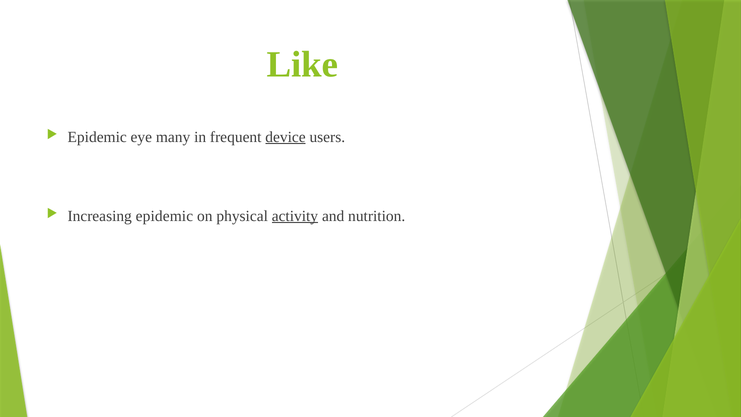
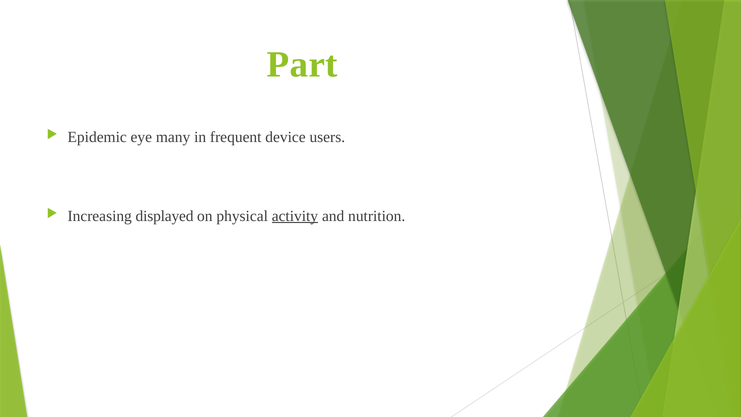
Like: Like -> Part (302, 65)
device underline: present -> none (285, 137)
Increasing epidemic: epidemic -> displayed (165, 216)
